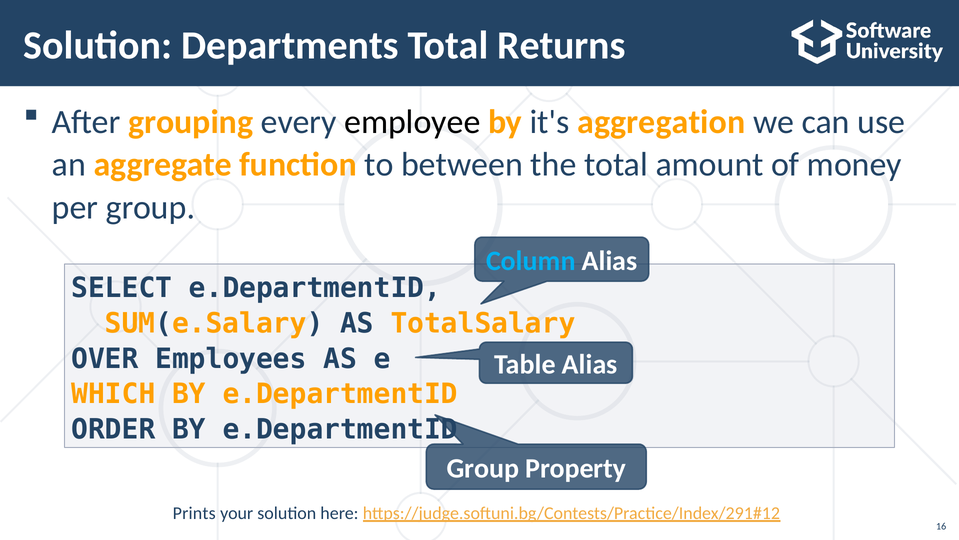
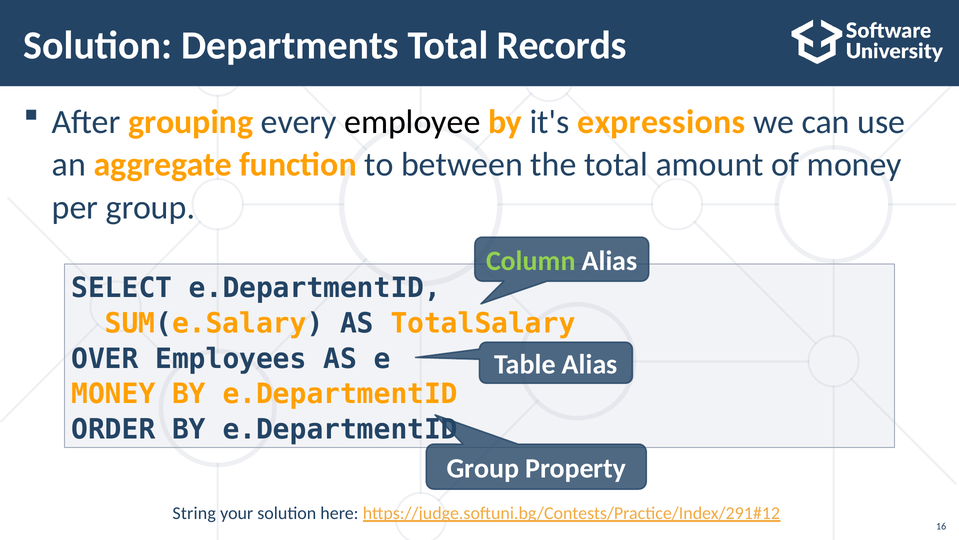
Returns: Returns -> Records (562, 45)
aggregation: aggregation -> expressions (661, 122)
Column colour: light blue -> light green (531, 261)
WHICH: WHICH -> MONEY (113, 394)
Prints: Prints -> String (194, 513)
